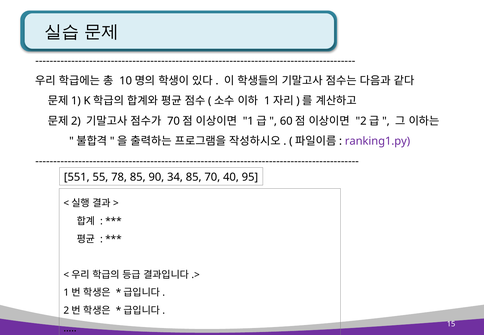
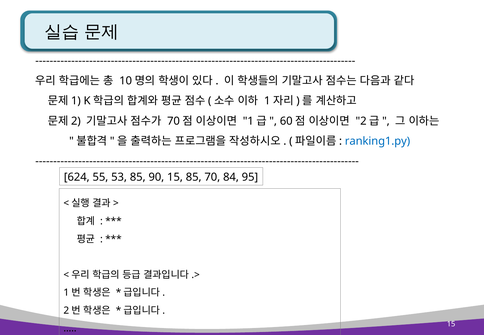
ranking1.py colour: purple -> blue (378, 141)
551: 551 -> 624 (77, 177)
78: 78 -> 53 (119, 177)
90 34: 34 -> 15 (175, 177)
40: 40 -> 84 (231, 177)
